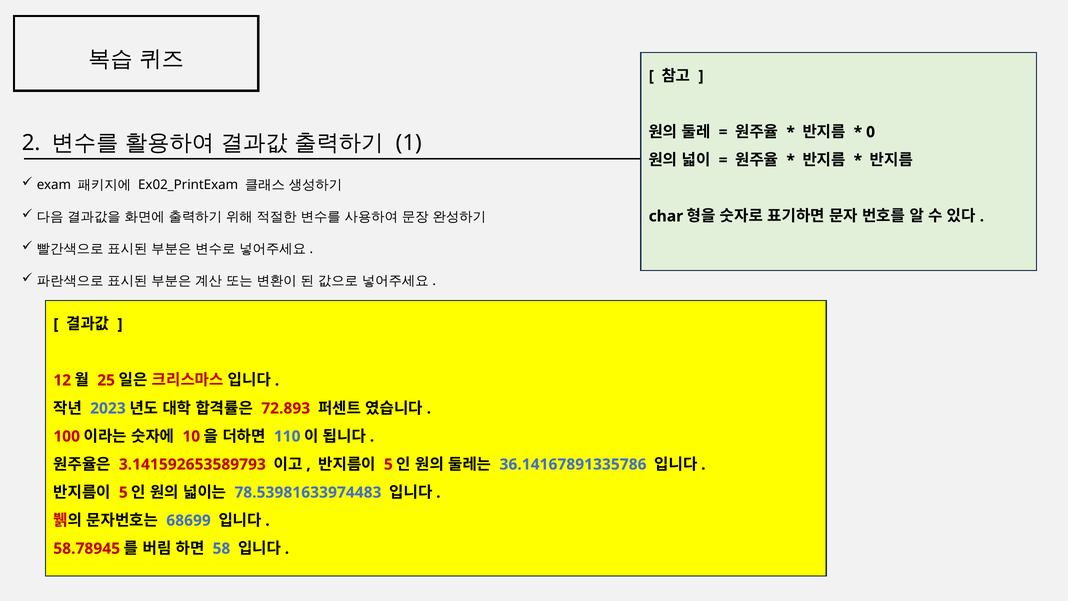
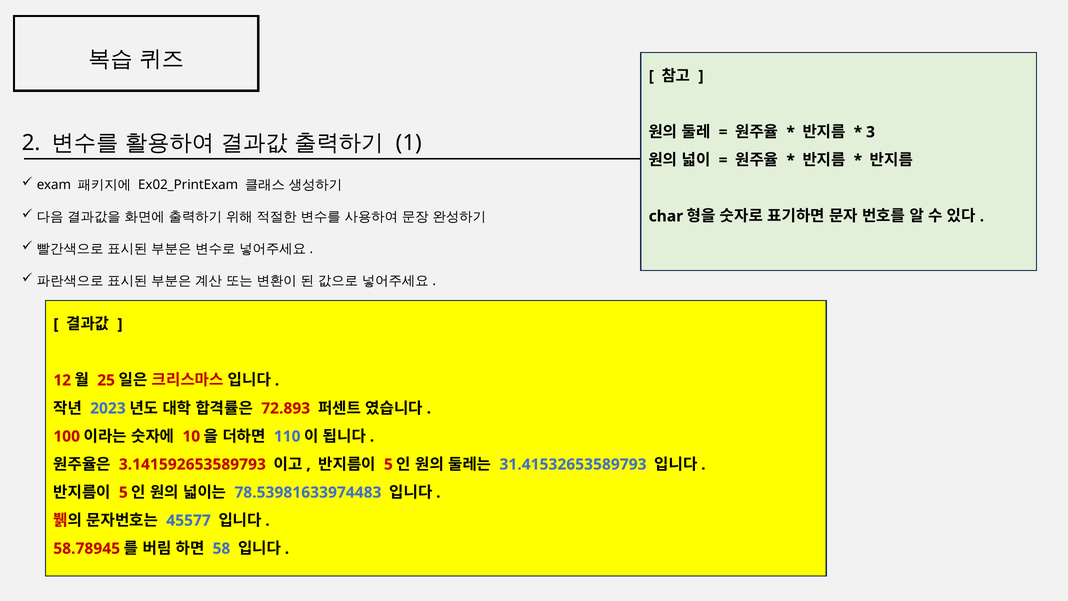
0: 0 -> 3 (871, 132)
36.14167891335786: 36.14167891335786 -> 31.41532653589793 (573, 464)
68699: 68699 -> 45577 (189, 520)
